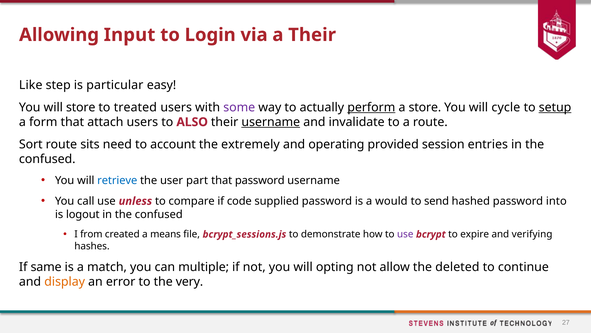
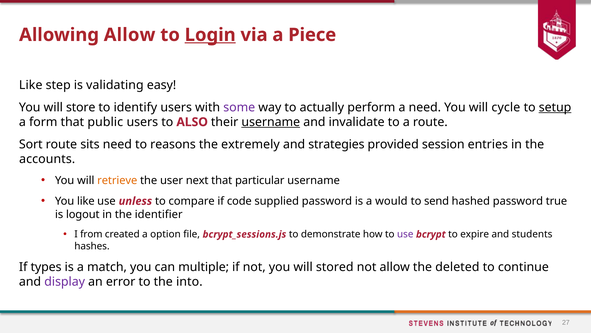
Allowing Input: Input -> Allow (130, 35)
Login underline: none -> present (210, 35)
a Their: Their -> Piece (312, 35)
particular: particular -> validating (115, 85)
treated: treated -> identify (135, 107)
perform underline: present -> none (371, 107)
a store: store -> need (425, 107)
attach: attach -> public (105, 122)
account: account -> reasons (173, 144)
operating: operating -> strategies (336, 144)
confused: confused -> accounts (47, 159)
retrieve colour: blue -> orange (117, 180)
part: part -> next (197, 180)
that password: password -> particular (260, 180)
You call: call -> like (86, 201)
into: into -> true (556, 201)
confused: confused -> identifier (159, 214)
means: means -> option (165, 234)
verifying: verifying -> students (532, 234)
same: same -> types (46, 267)
opting: opting -> stored (335, 267)
display colour: orange -> purple (65, 282)
very: very -> into (189, 282)
